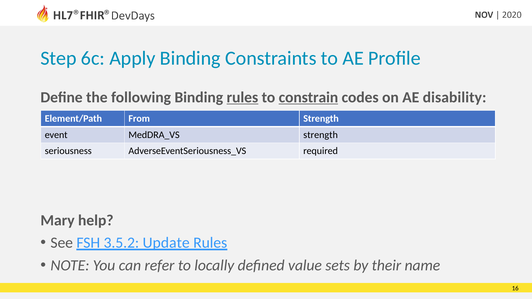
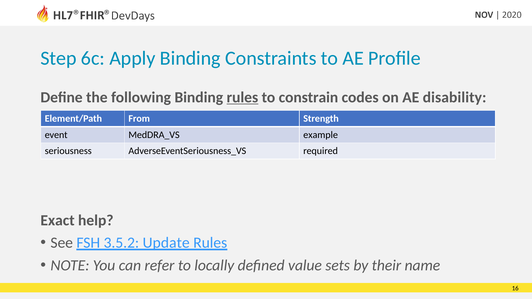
constrain underline: present -> none (308, 97)
strength: strength -> example (321, 135)
Mary: Mary -> Exact (58, 221)
